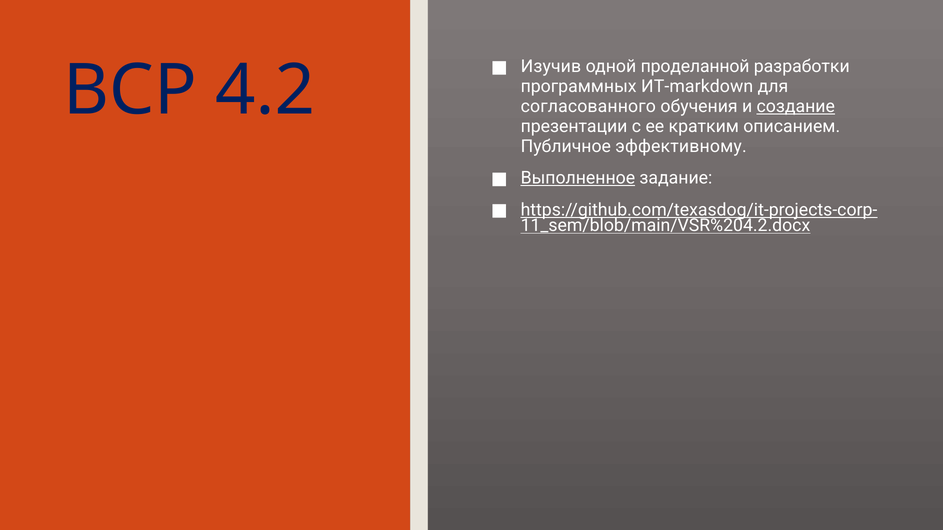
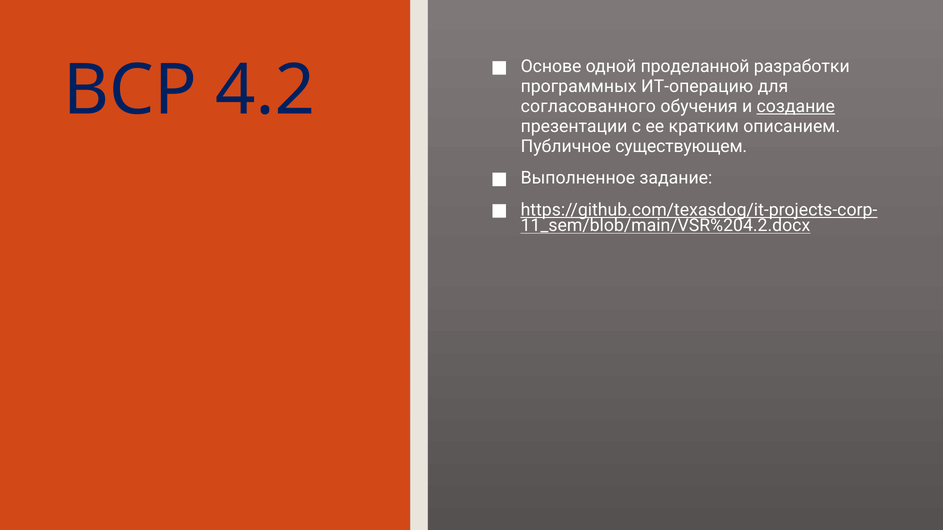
Изучив: Изучив -> Основе (551, 67)
ИТ-markdown: ИТ-markdown -> ИТ-операцию (697, 87)
эффективному: эффективному -> существующем (681, 146)
Выполненное underline: present -> none (578, 178)
